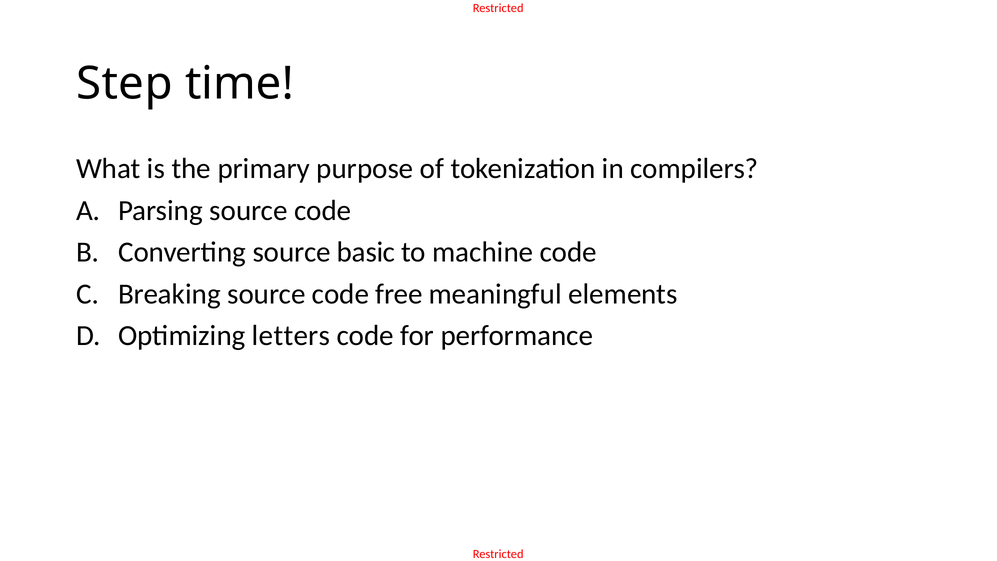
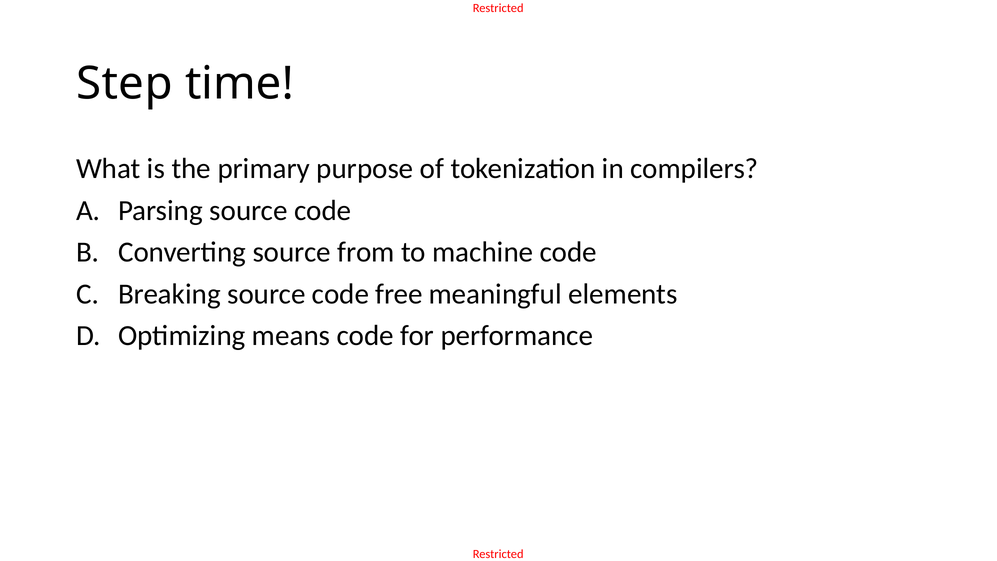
basic: basic -> from (366, 252)
letters: letters -> means (291, 336)
